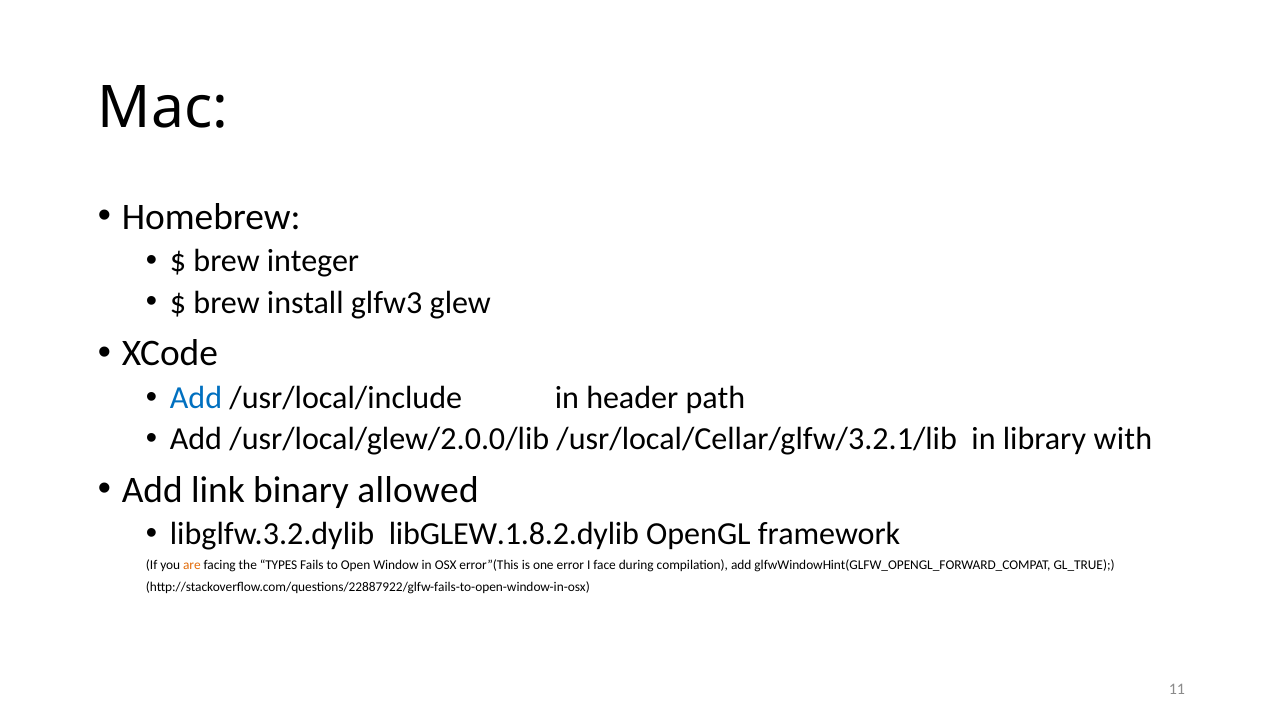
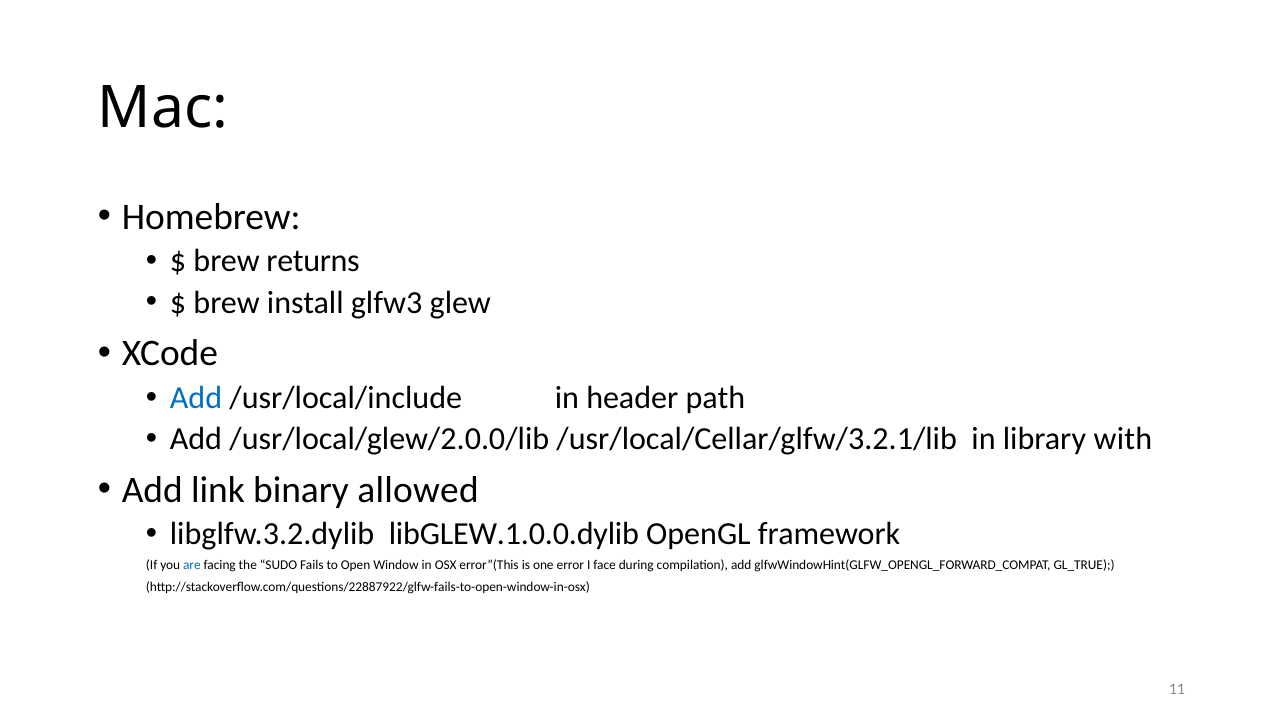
integer: integer -> returns (313, 261)
libGLEW.1.8.2.dylib: libGLEW.1.8.2.dylib -> libGLEW.1.0.0.dylib (514, 534)
are colour: orange -> blue (192, 565)
TYPES: TYPES -> SUDO (279, 565)
